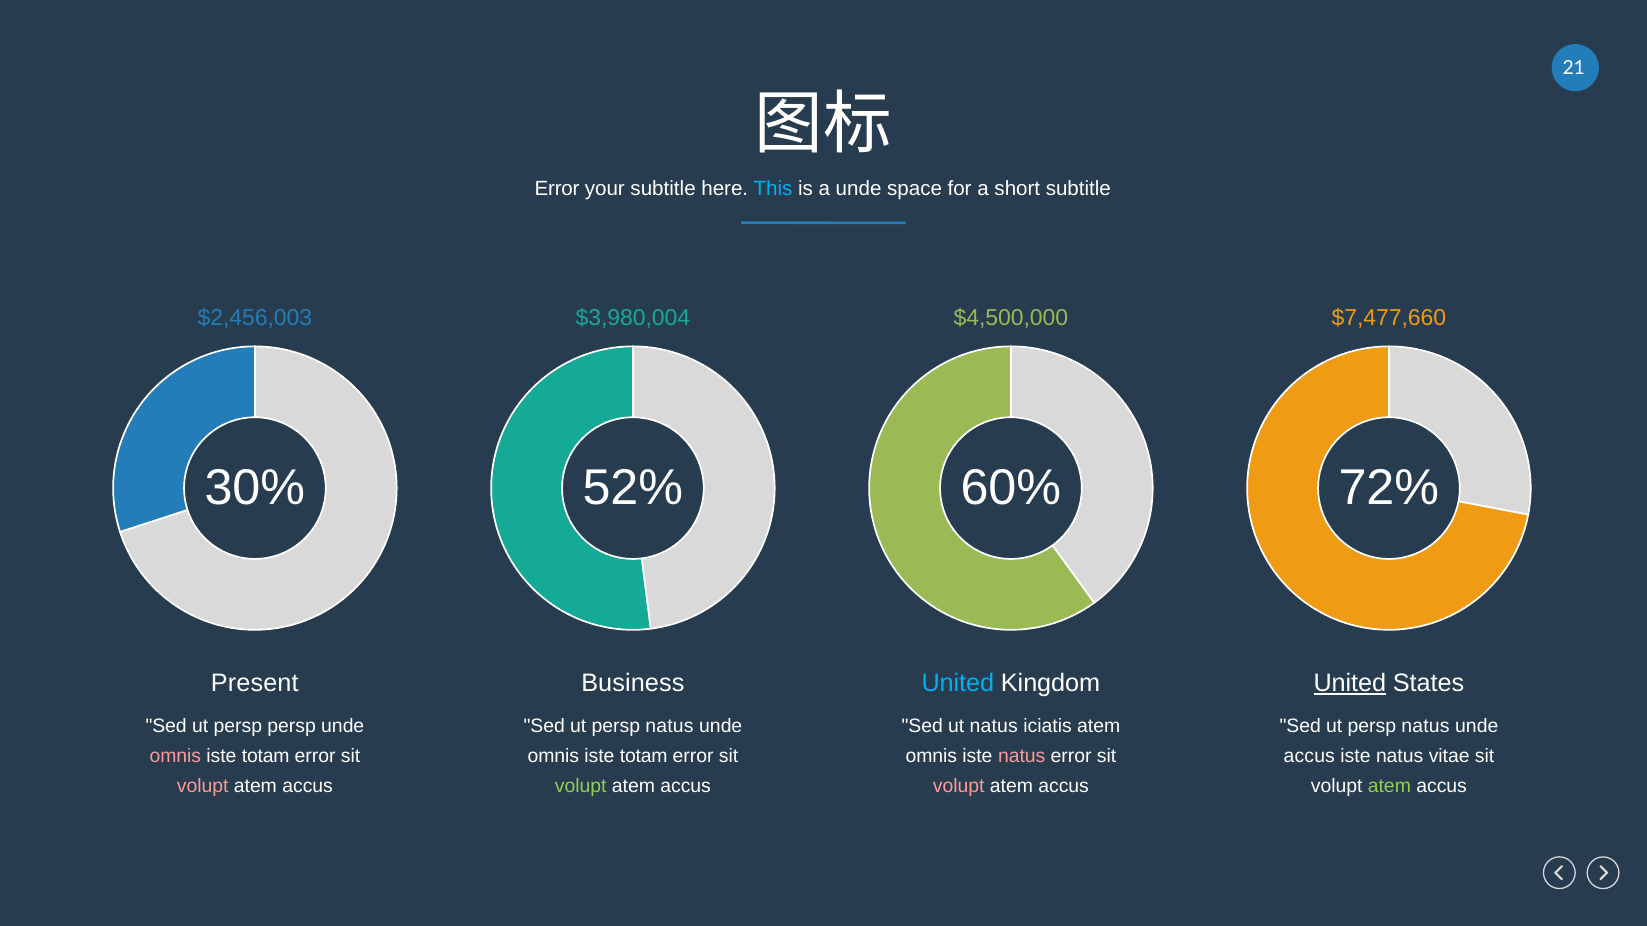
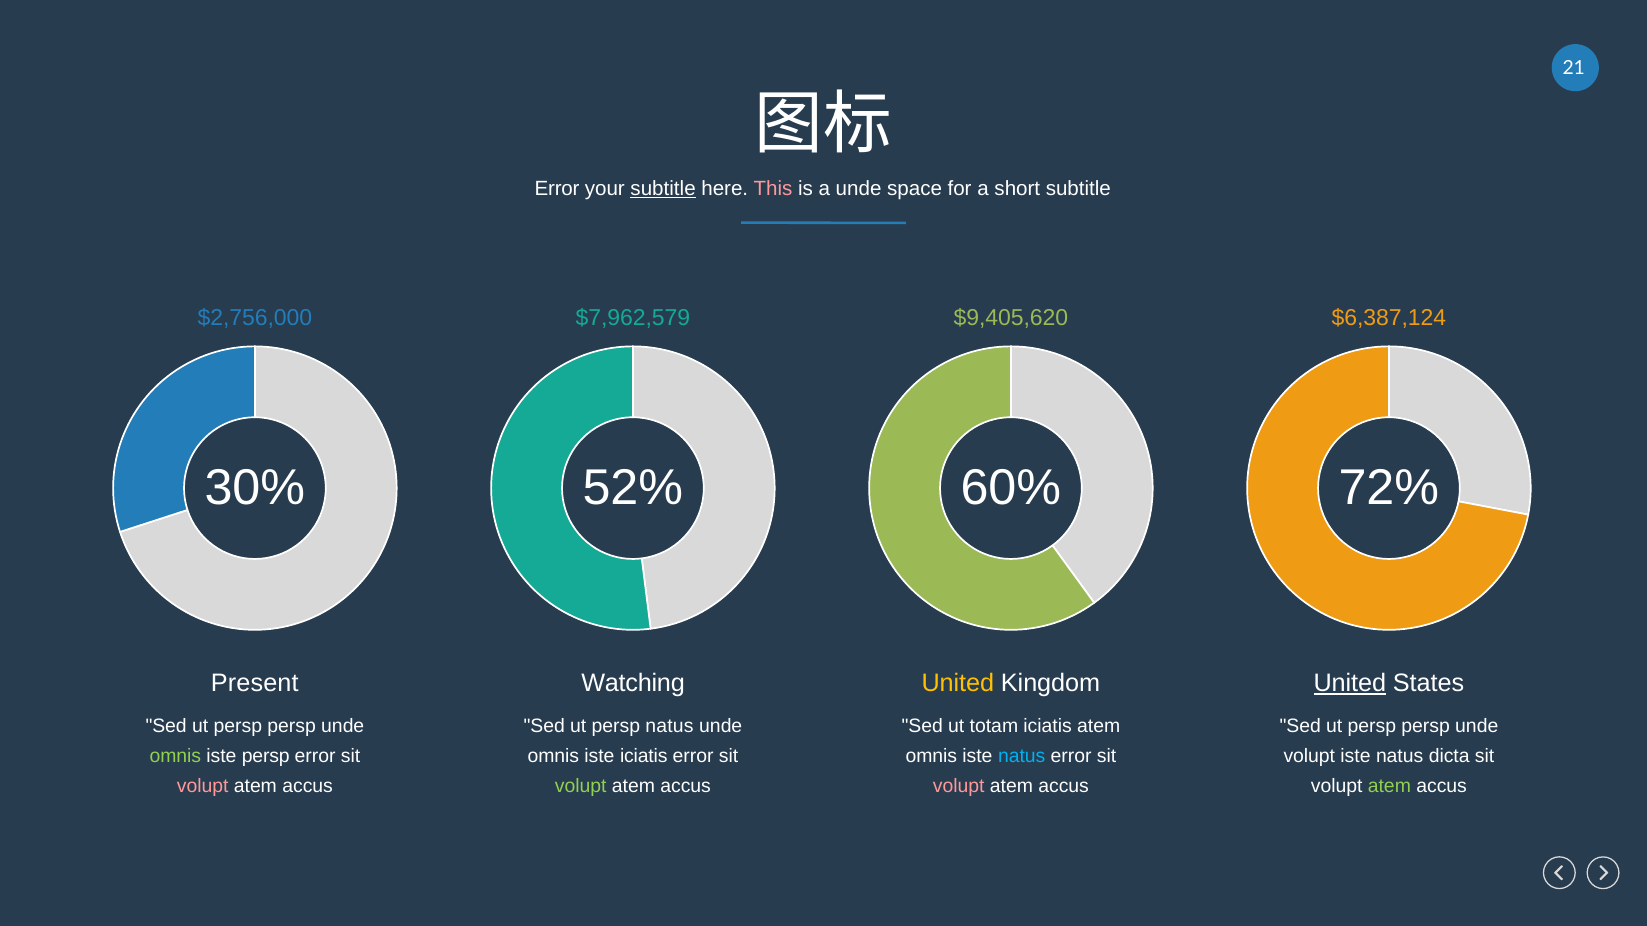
subtitle underline: none -> present (663, 189)
This colour: light blue -> pink (773, 189)
$2,456,003: $2,456,003 -> $2,756,000 (255, 318)
$3,980,004: $3,980,004 -> $7,962,579 (633, 318)
$4,500,000: $4,500,000 -> $9,405,620 (1011, 318)
$7,477,660: $7,477,660 -> $6,387,124 (1389, 318)
Business: Business -> Watching (633, 683)
United colour: light blue -> yellow (958, 683)
ut natus: natus -> totam (994, 727)
natus: natus -> persp (1426, 727)
omnis colour: pink -> light green (175, 757)
totam: totam -> persp (266, 757)
totam: totam -> iciatis (644, 757)
natus colour: pink -> light blue (1022, 757)
accus: accus -> volupt (1309, 757)
vitae: vitae -> dicta (1449, 757)
